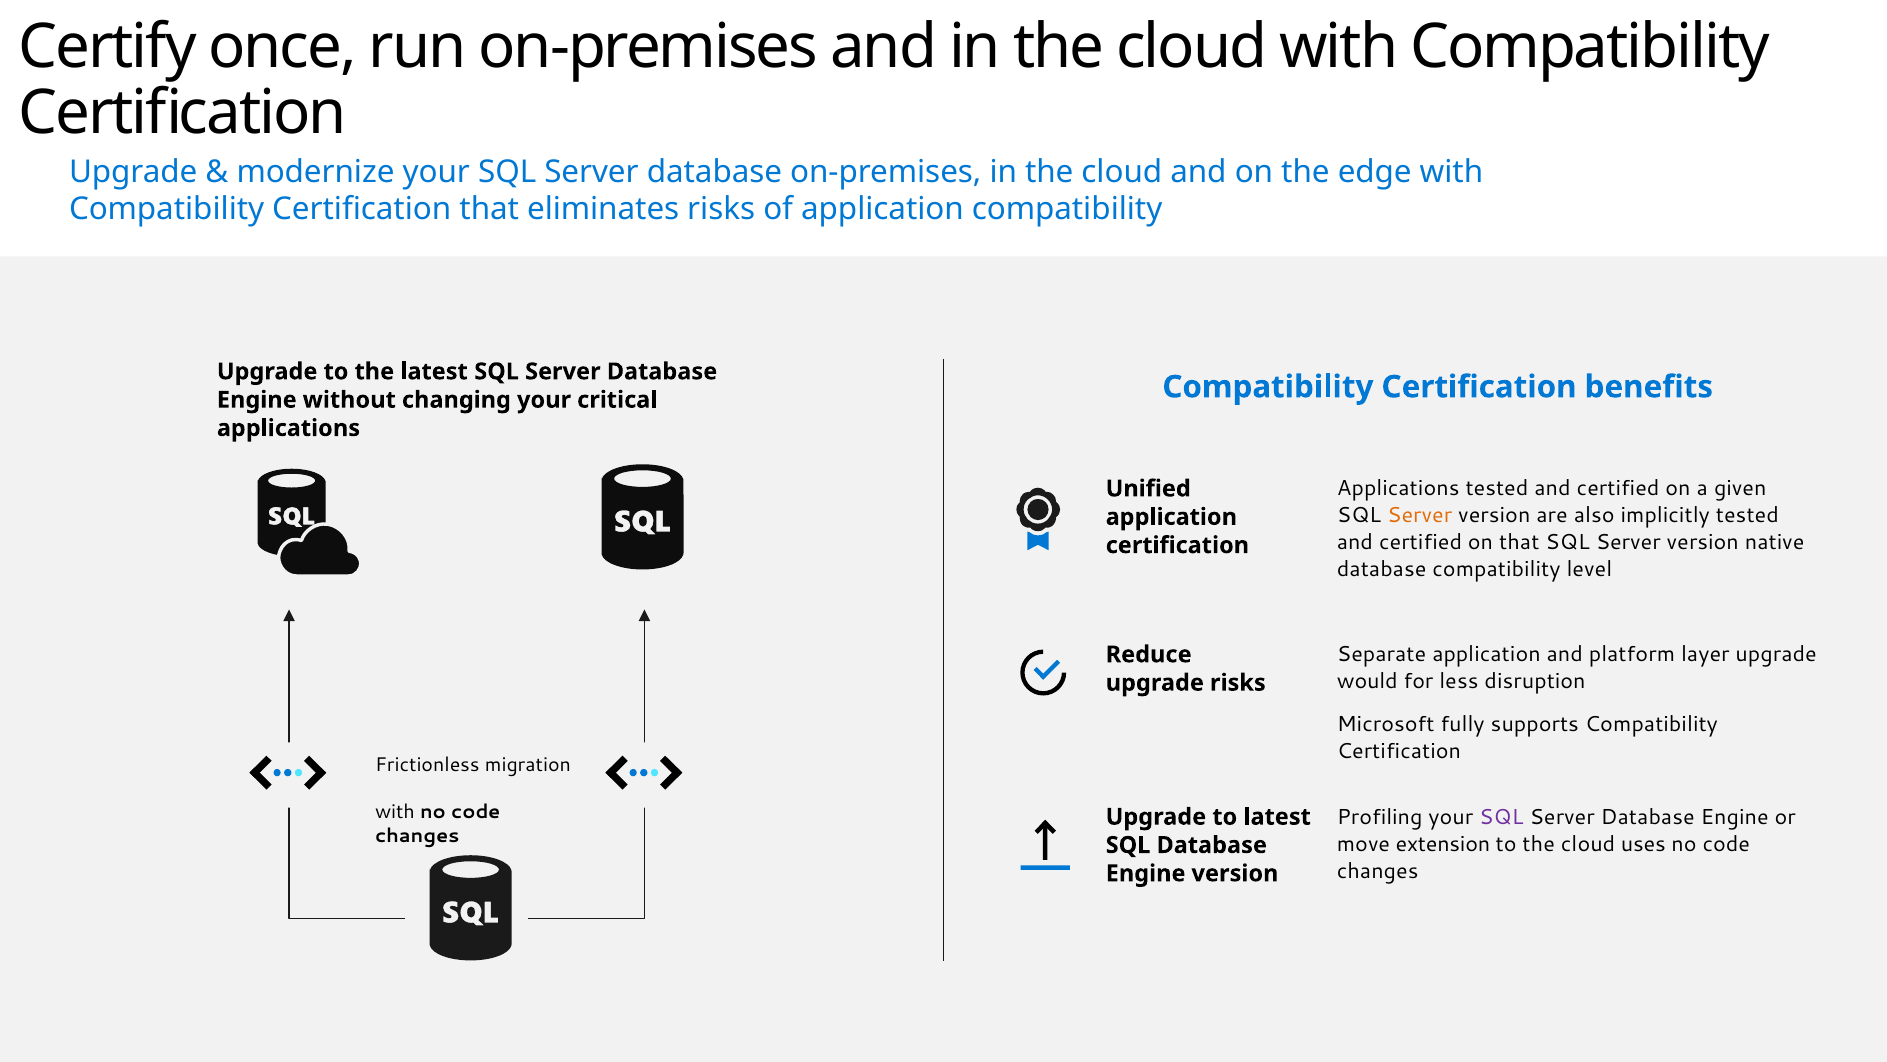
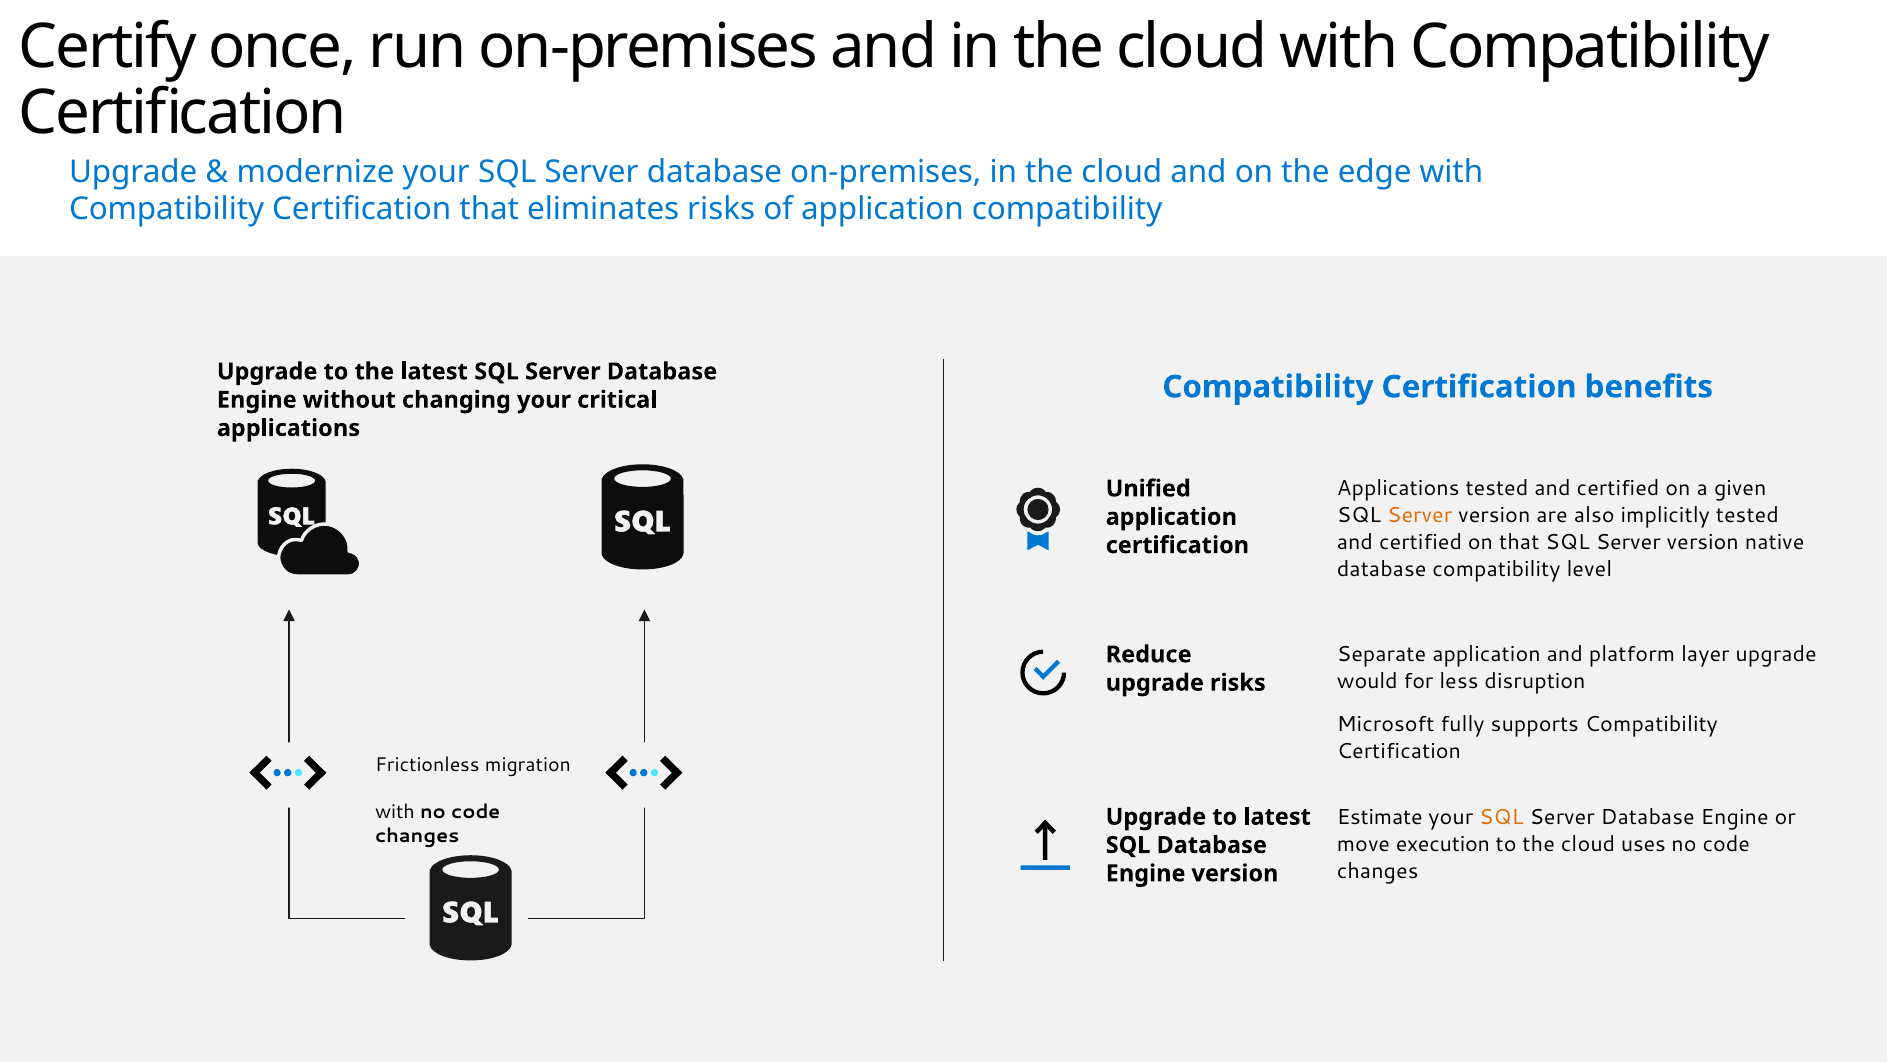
Profiling: Profiling -> Estimate (1380, 816)
SQL colour: purple -> orange (1501, 816)
extension: extension -> execution (1443, 844)
